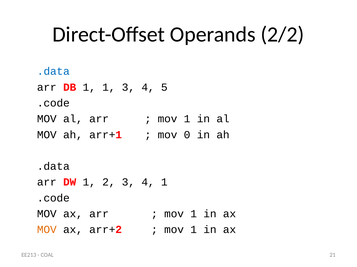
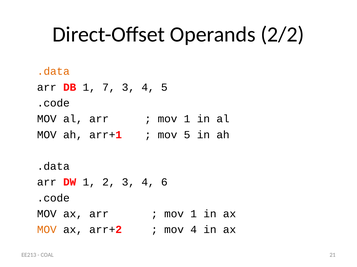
.data colour: blue -> orange (53, 72)
1 1: 1 -> 7 (109, 87)
mov 0: 0 -> 5 (187, 135)
4 1: 1 -> 6 (164, 183)
1: 1 -> 4 (194, 230)
